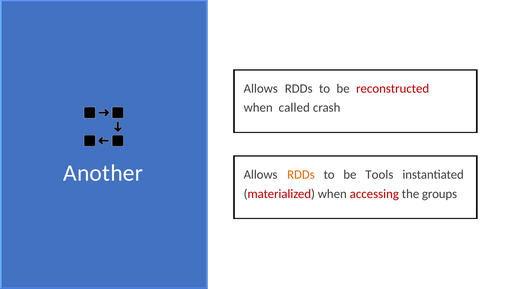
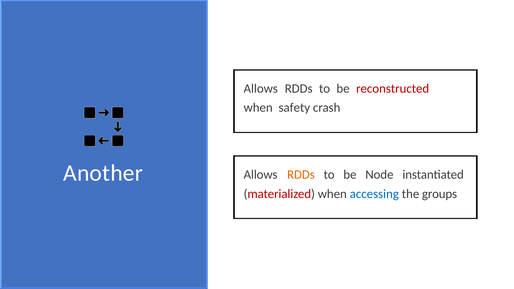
called: called -> safety (294, 108)
Tools: Tools -> Node (379, 175)
accessing colour: red -> blue (374, 194)
